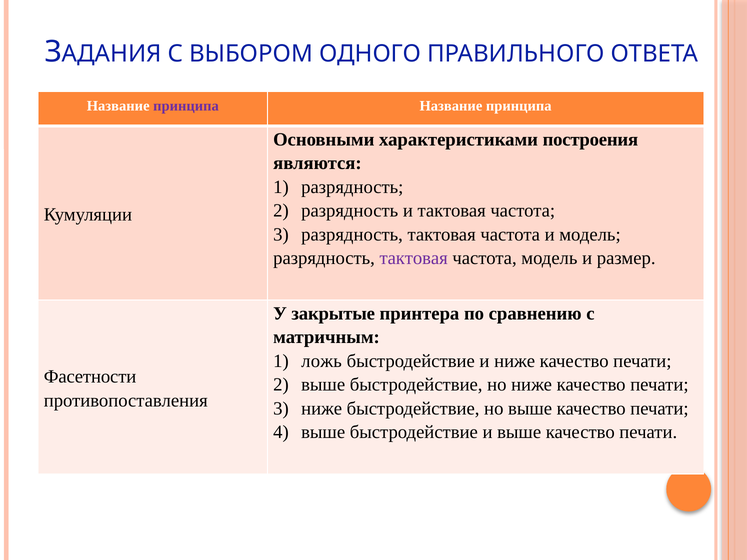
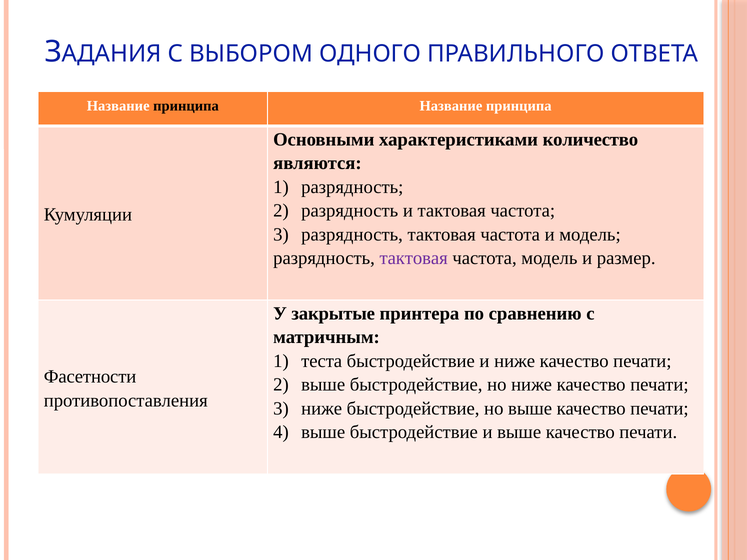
принципа colour: purple -> black (186, 106)
построения: построения -> количество (590, 140)
ложь: ложь -> теста (322, 361)
